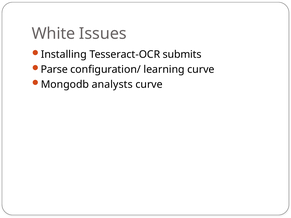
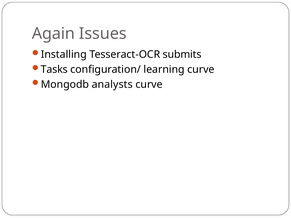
White: White -> Again (53, 34)
Parse: Parse -> Tasks (54, 70)
